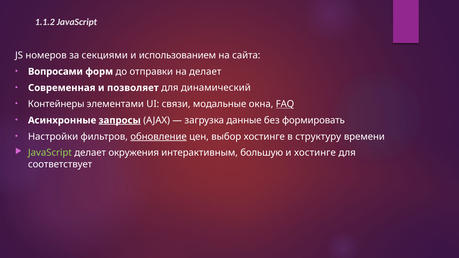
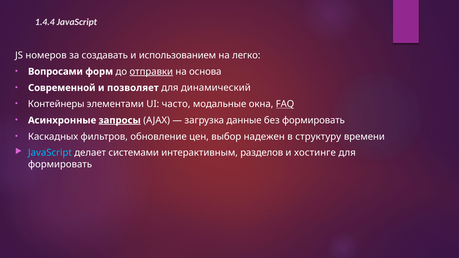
1.1.2: 1.1.2 -> 1.4.4 (45, 22)
секциями: секциями -> создавать (105, 55)
сайта: сайта -> легко (246, 55)
отправки underline: none -> present (151, 72)
на делает: делает -> основа (205, 72)
Современная: Современная -> Современной (62, 88)
связи: связи -> часто (176, 104)
Настройки: Настройки -> Каскадных (53, 137)
обновление underline: present -> none (159, 137)
выбор хостинге: хостинге -> надежен (264, 137)
JavaScript colour: light green -> light blue (50, 153)
окружения: окружения -> системами (134, 153)
большую: большую -> разделов (262, 153)
соответствует: соответствует -> формировать (60, 164)
